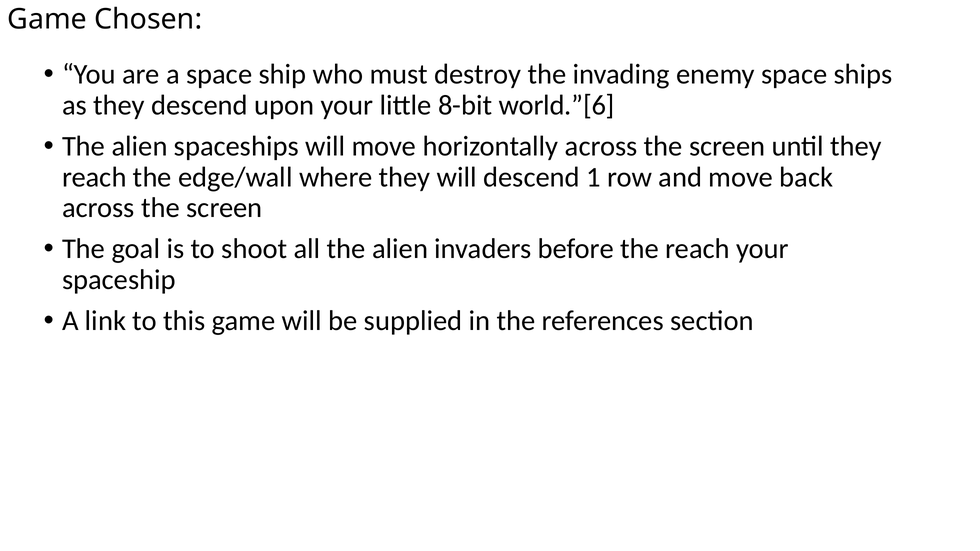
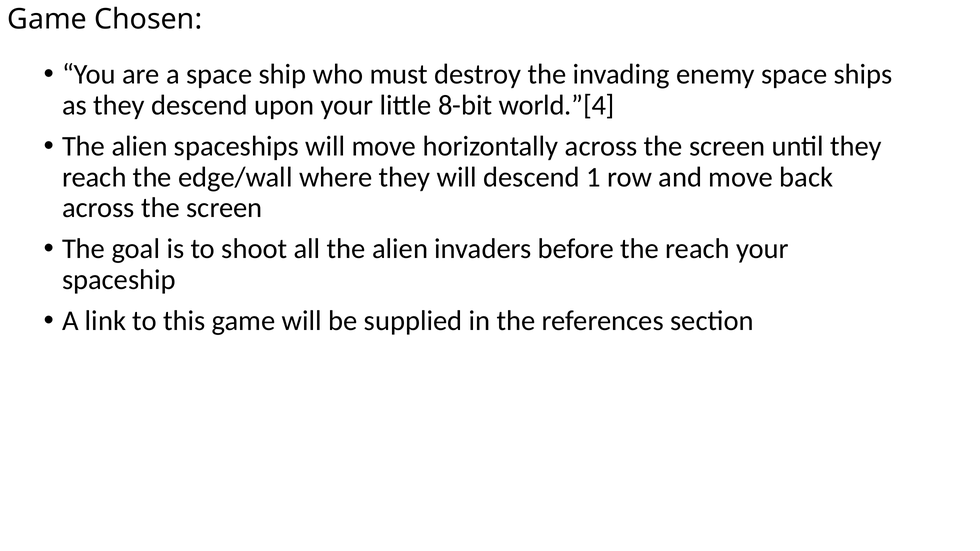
world.”[6: world.”[6 -> world.”[4 (557, 105)
